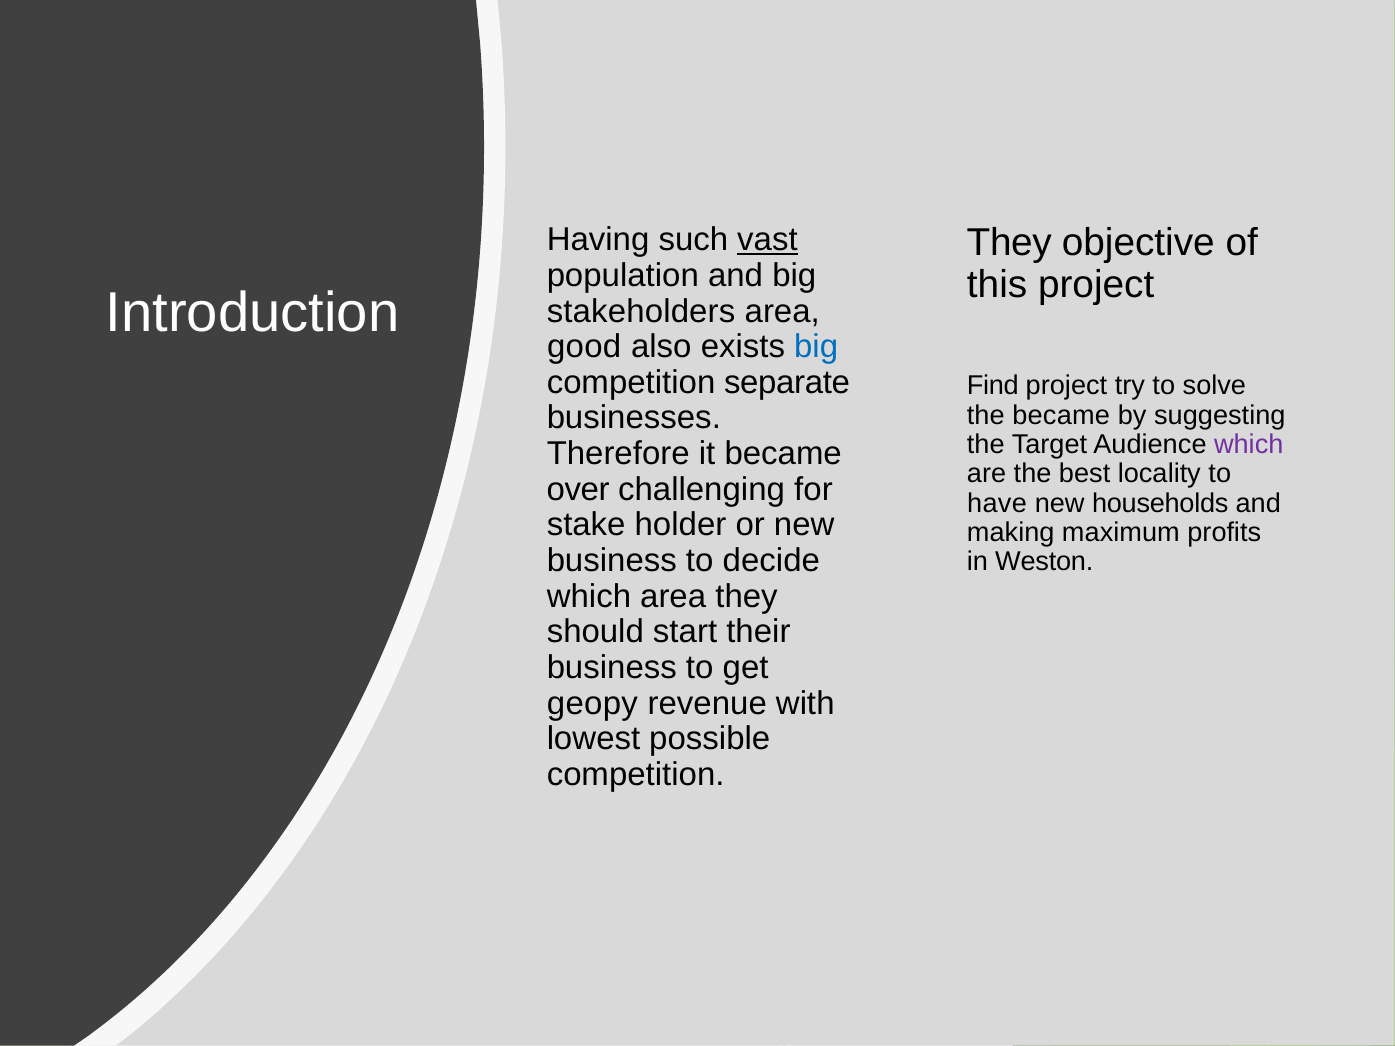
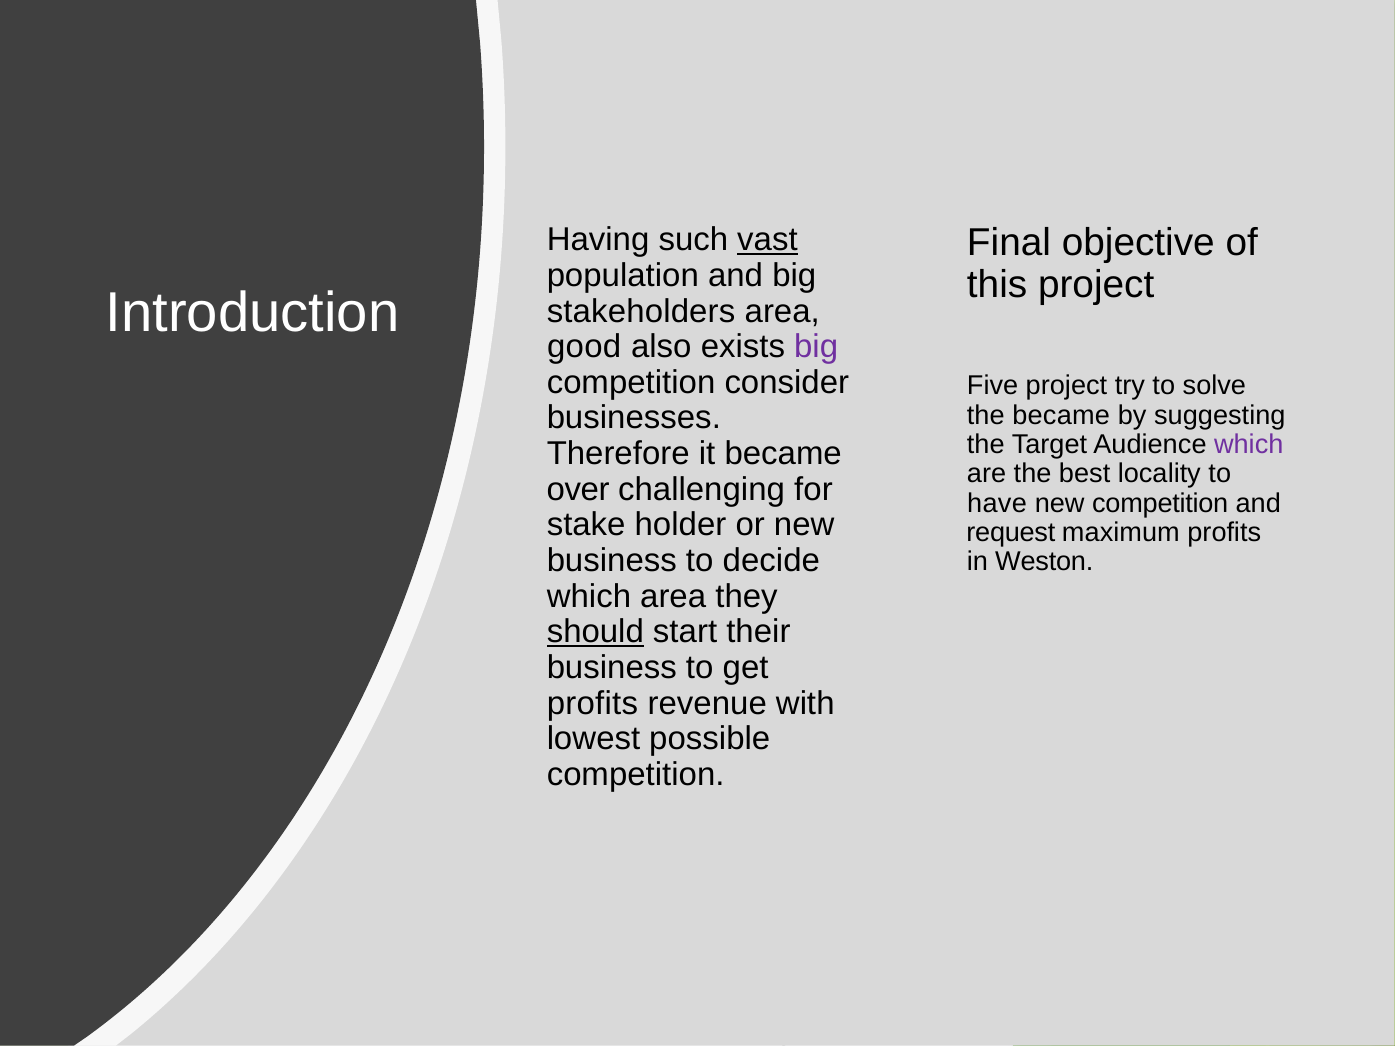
They: They -> Final (1009, 243)
big colour: blue -> purple (816, 347)
separate: separate -> consider (787, 383)
Find: Find -> Five (993, 386)
new households: households -> competition (1160, 503)
making: making -> request (1011, 533)
should underline: none -> present (595, 632)
geopy: geopy -> profits (592, 703)
